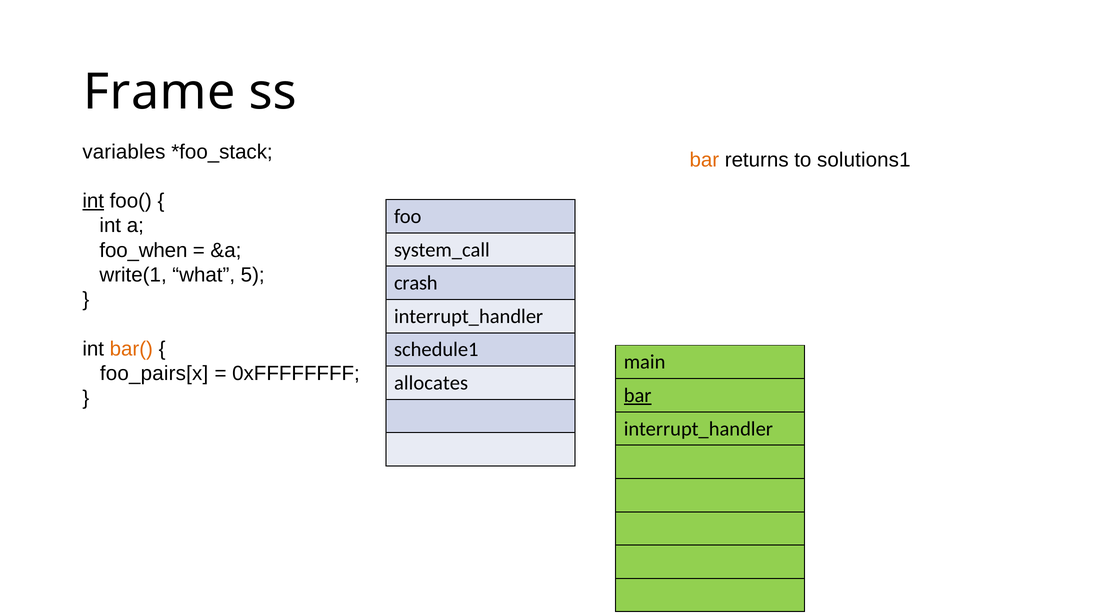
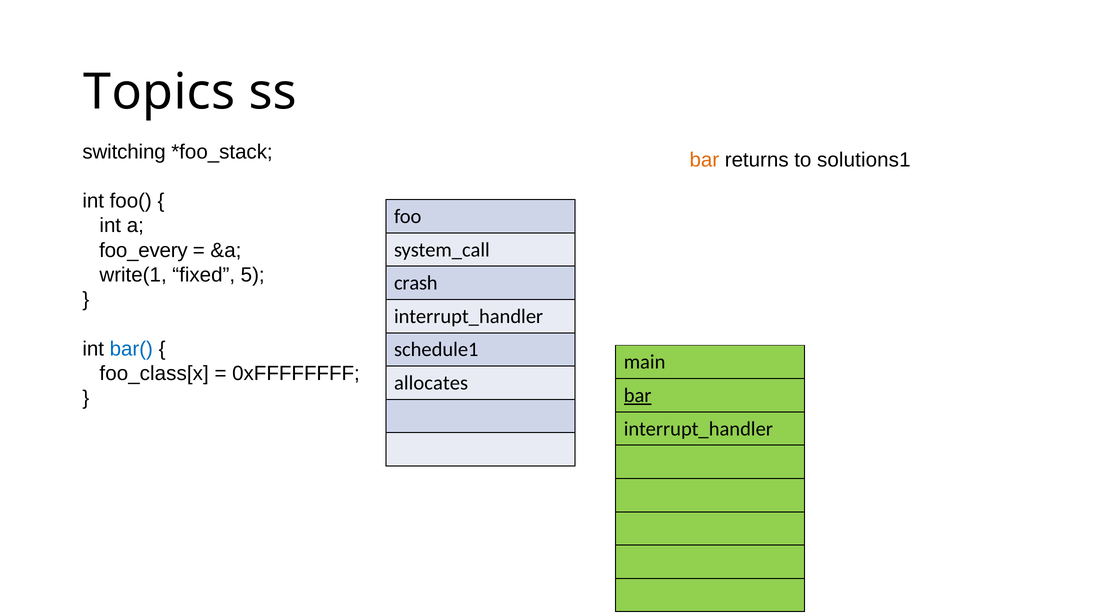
Frame: Frame -> Topics (159, 92)
variables: variables -> switching (124, 152)
int underline: present -> none (93, 201)
foo_when: foo_when -> foo_every (143, 250)
what: what -> fixed (204, 275)
bar( colour: orange -> blue (131, 349)
foo_pairs[x: foo_pairs[x -> foo_class[x (154, 373)
